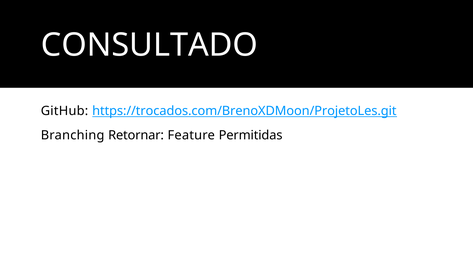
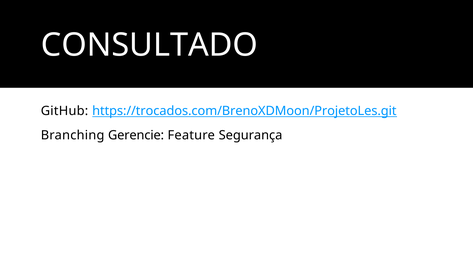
Retornar: Retornar -> Gerencie (136, 135)
Permitidas: Permitidas -> Segurança (251, 135)
